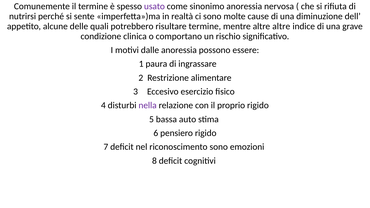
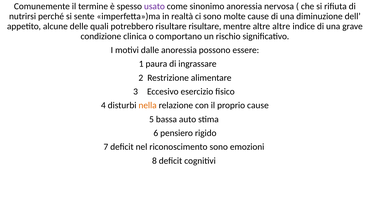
risultare termine: termine -> risultare (205, 26)
nella colour: purple -> orange (148, 105)
proprio rigido: rigido -> cause (258, 105)
